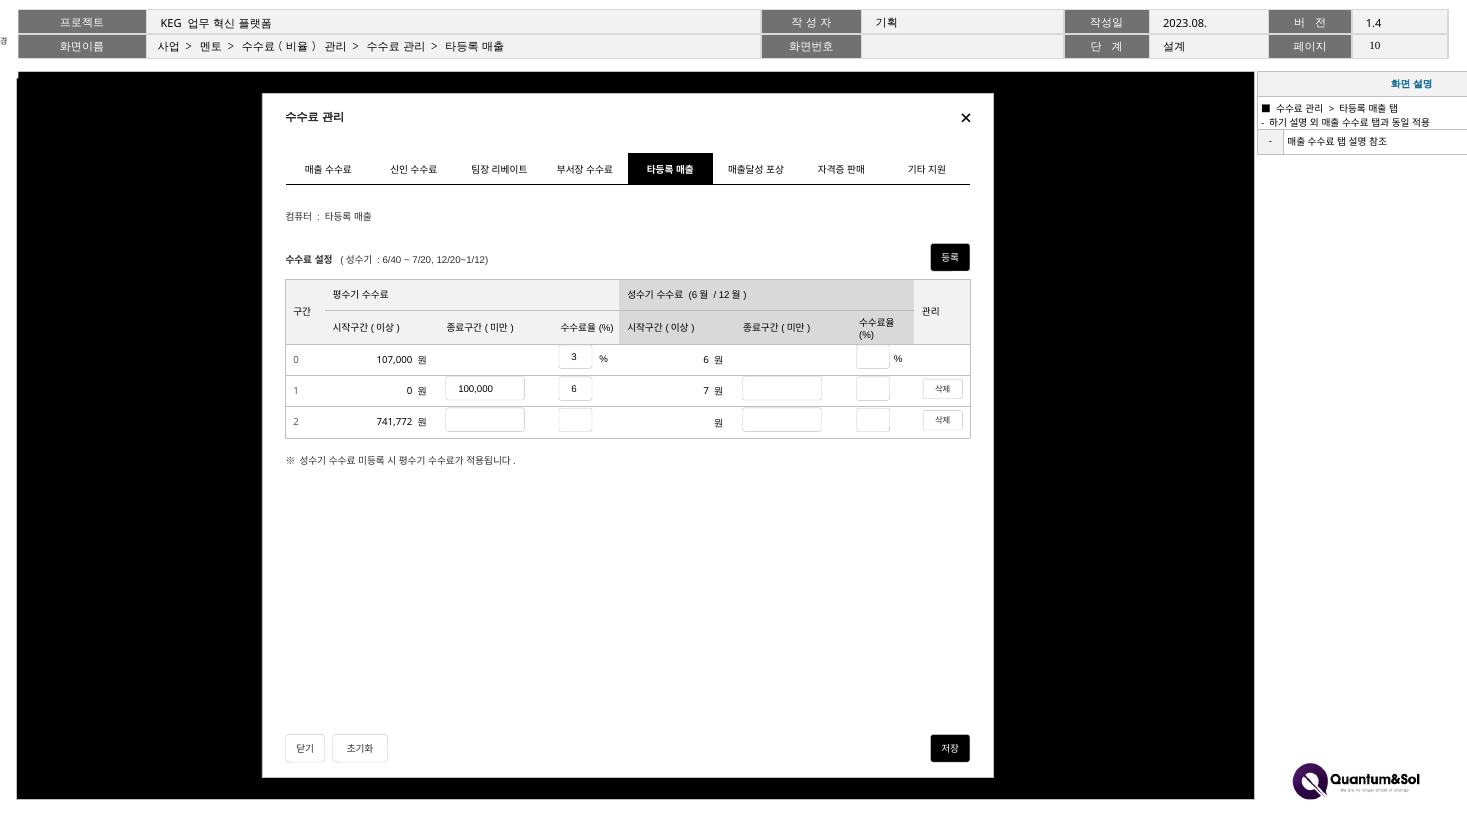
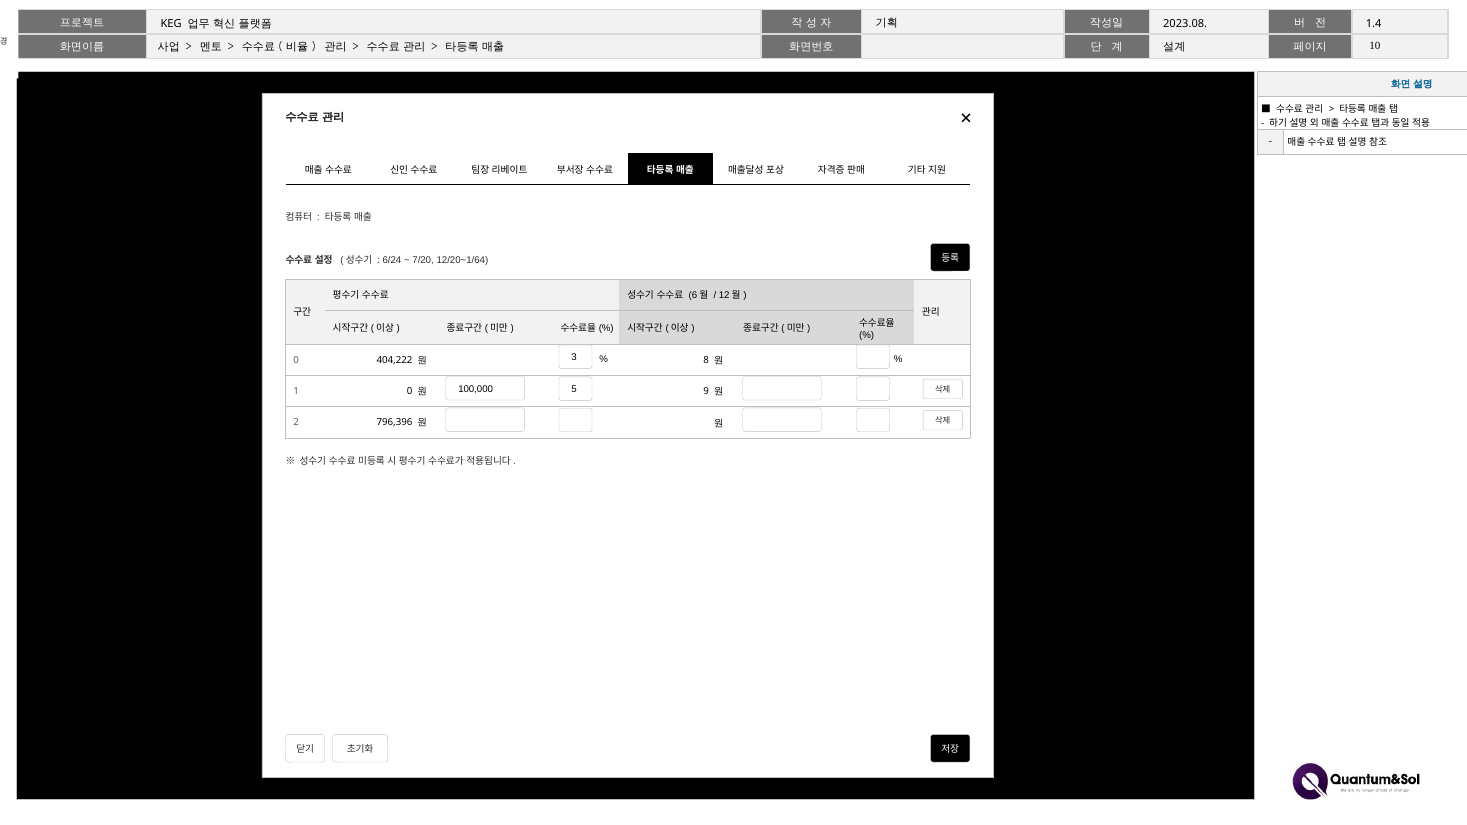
6/40: 6/40 -> 6/24 (392, 260)
12/20~1/12: 12/20~1/12 -> 12/20~1/64 (462, 260)
107,000: 107,000 -> 404,222 (395, 360)
6: 6 -> 8 (706, 360)
100,000 6: 6 -> 5 (574, 389)
7: 7 -> 9 (706, 391)
741,772: 741,772 -> 796,396 (395, 423)
